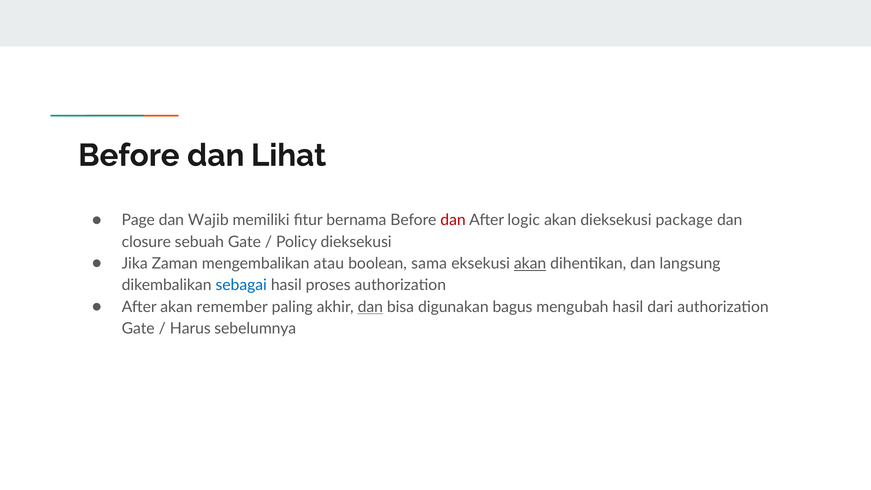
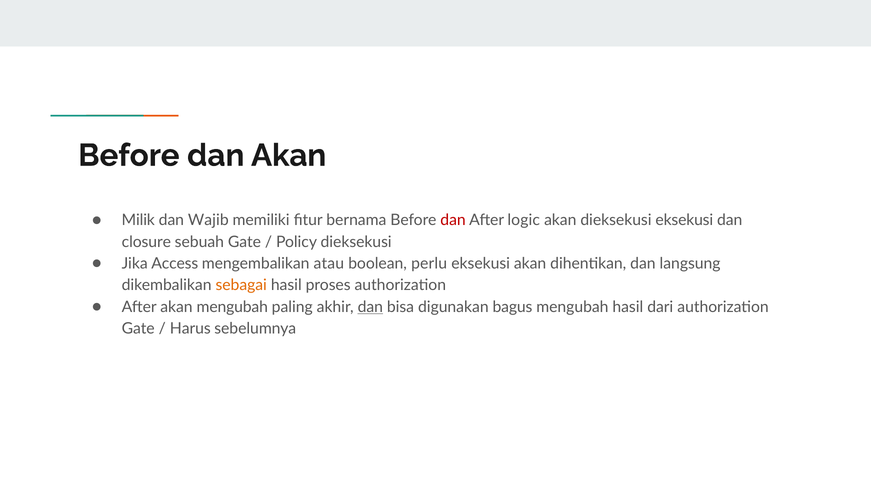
dan Lihat: Lihat -> Akan (289, 155)
Page: Page -> Milik (138, 220)
dieksekusi package: package -> eksekusi (684, 220)
Zaman: Zaman -> Access (175, 264)
sama: sama -> perlu (429, 264)
akan underline: present -> none (530, 264)
sebagai colour: blue -> orange (241, 285)
akan remember: remember -> mengubah (232, 307)
